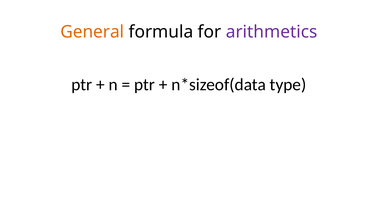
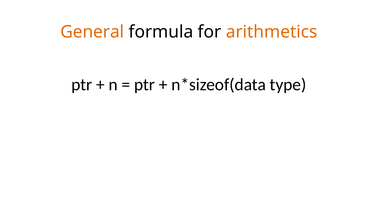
arithmetics colour: purple -> orange (272, 32)
